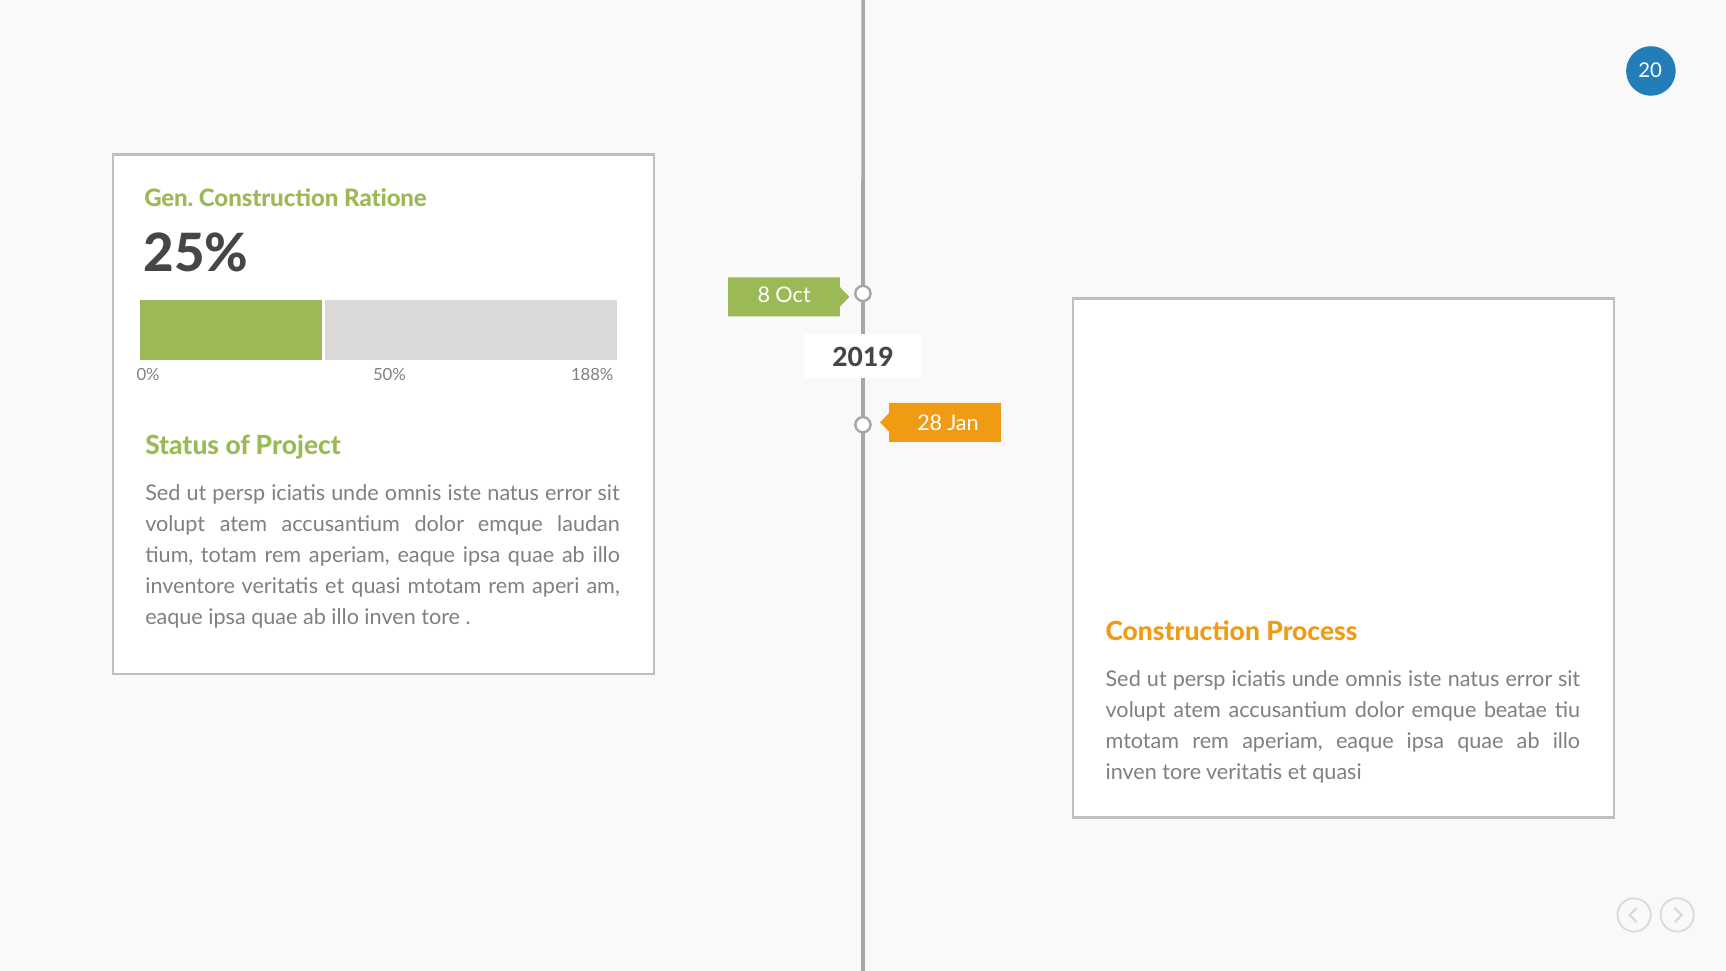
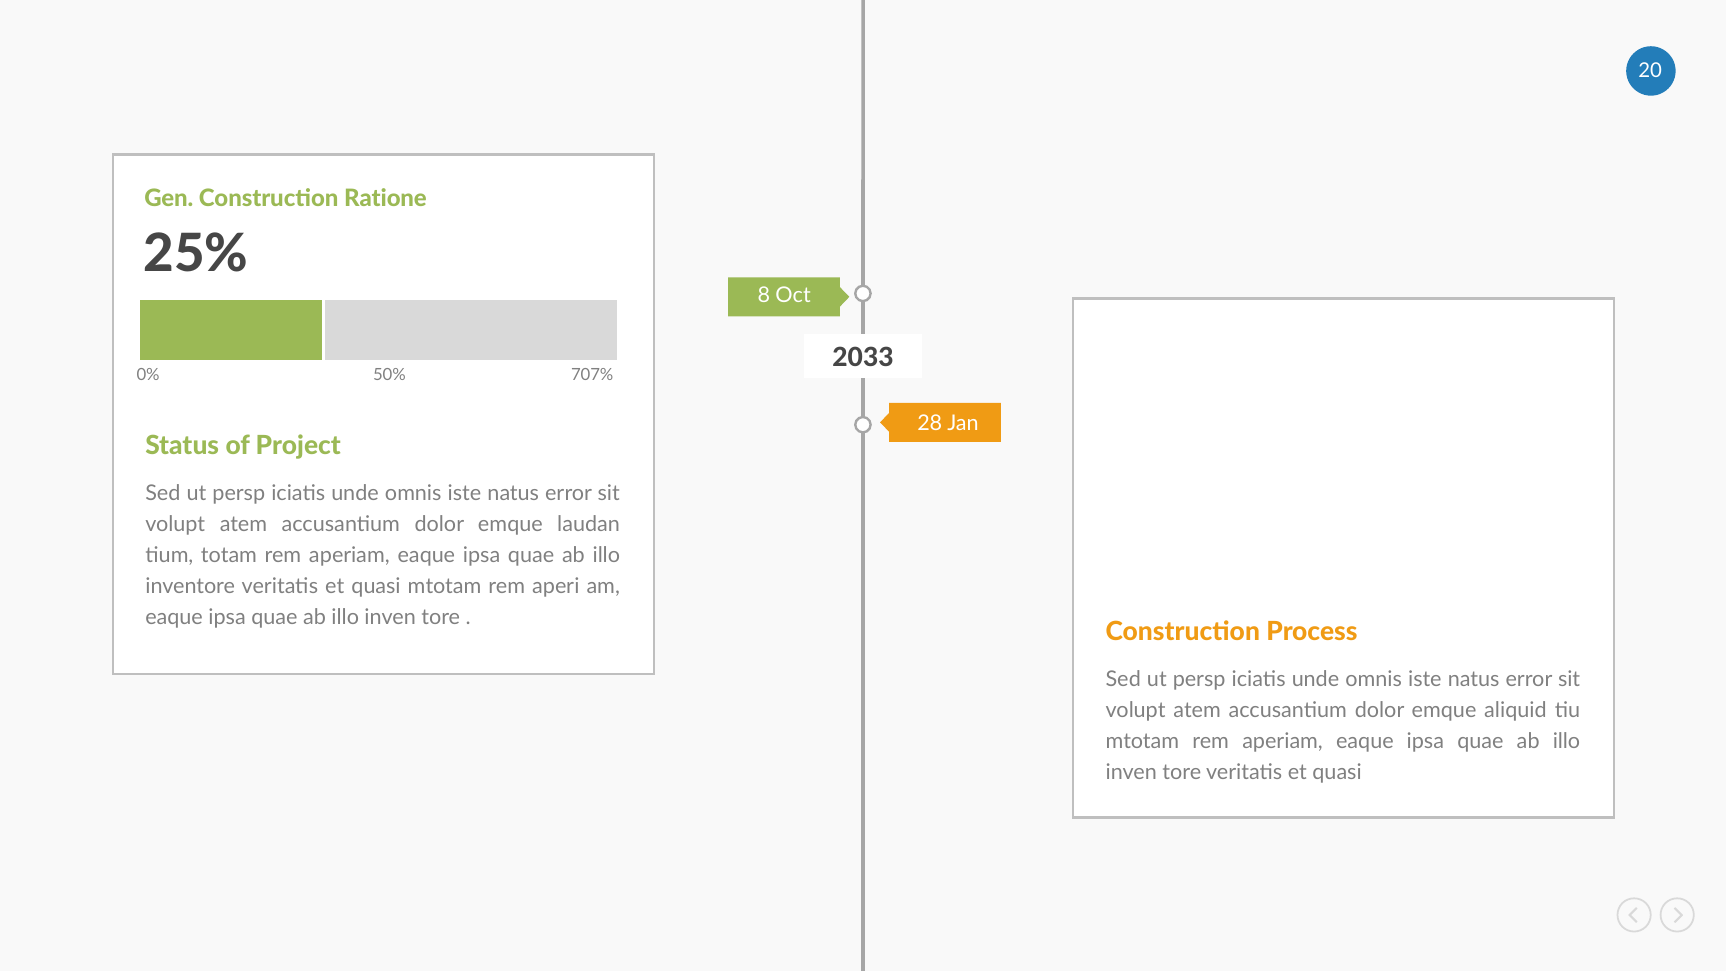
2019: 2019 -> 2033 (863, 357)
188%: 188% -> 707% (592, 374)
beatae: beatae -> aliquid (1515, 710)
